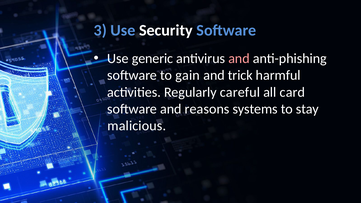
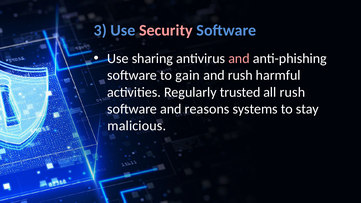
Security colour: white -> pink (166, 30)
generic: generic -> sharing (152, 58)
and trick: trick -> rush (240, 75)
careful: careful -> trusted (240, 92)
all card: card -> rush (292, 92)
